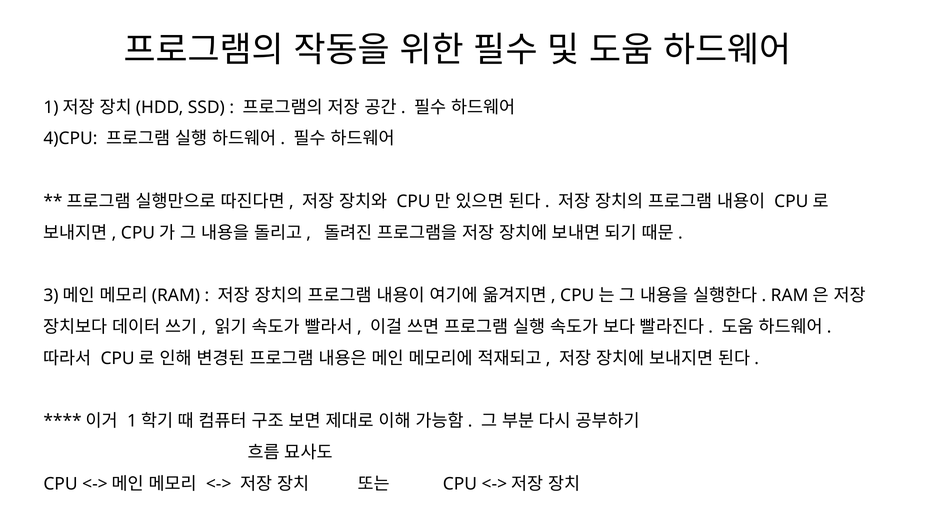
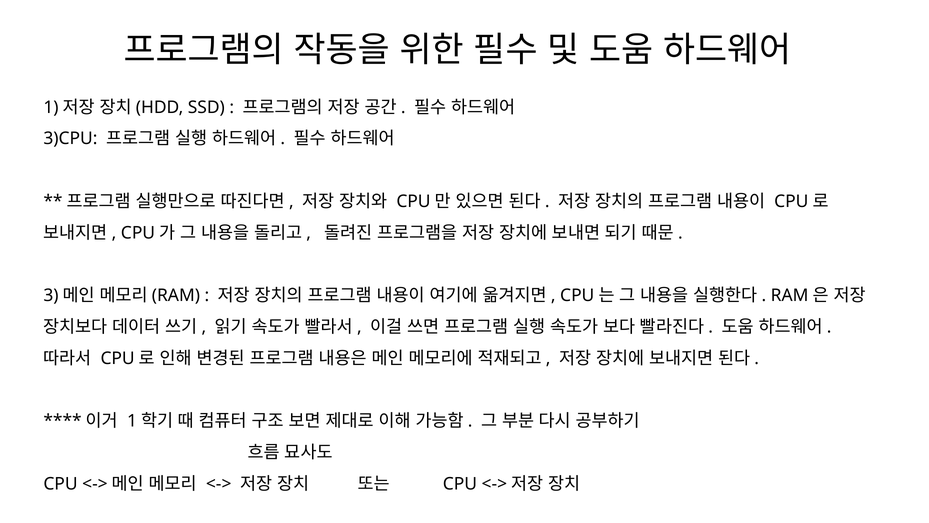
4)CPU: 4)CPU -> 3)CPU (70, 139)
